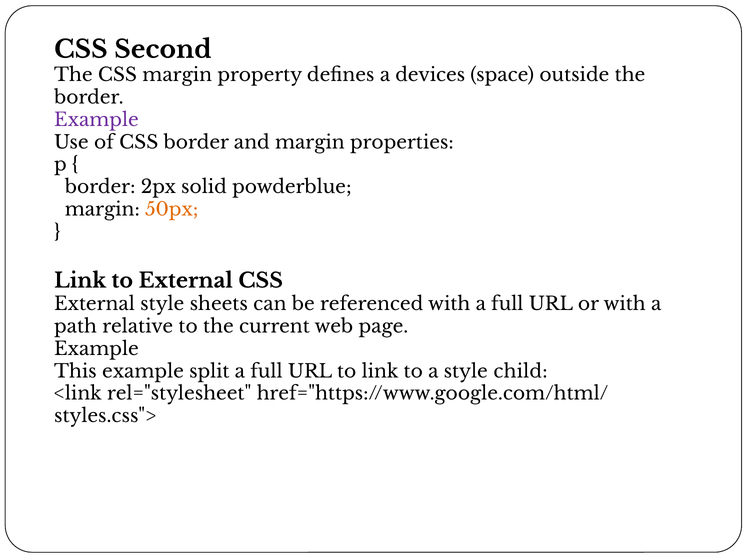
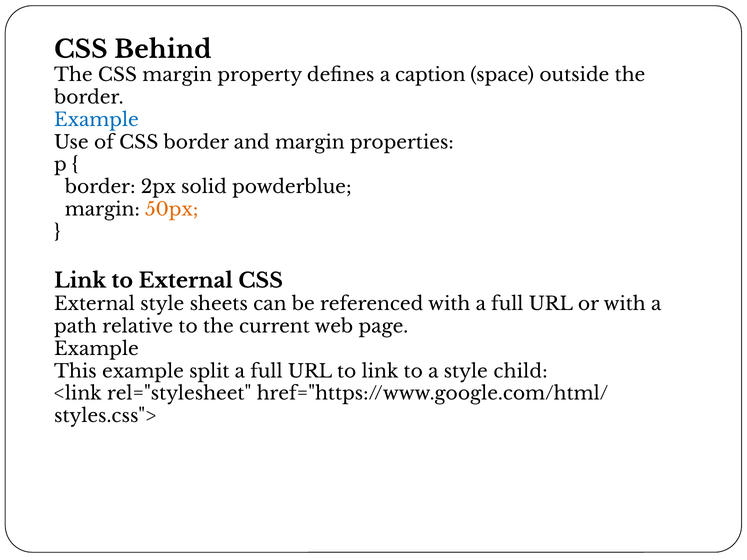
Second: Second -> Behind (163, 50)
devices: devices -> caption (430, 75)
Example colour: purple -> blue (96, 120)
